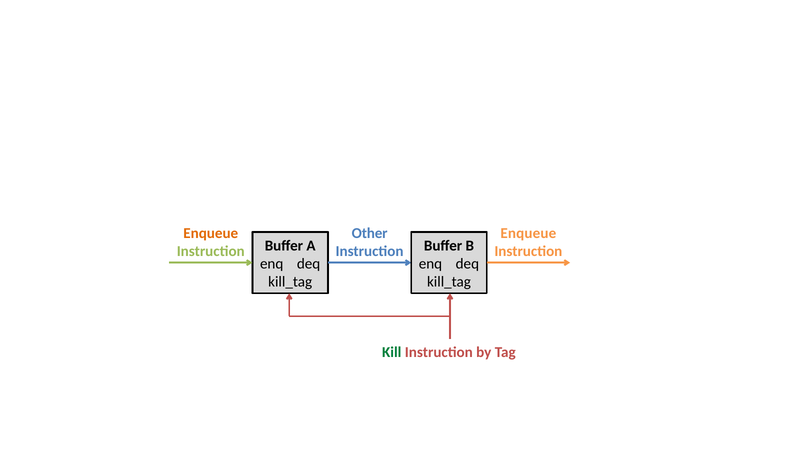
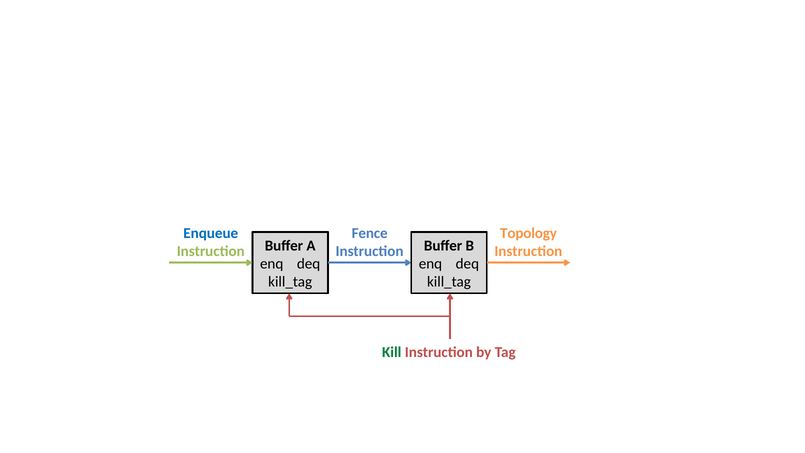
Enqueue colour: orange -> blue (211, 233)
Other: Other -> Fence (370, 233)
Enqueue: Enqueue -> Topology (529, 233)
